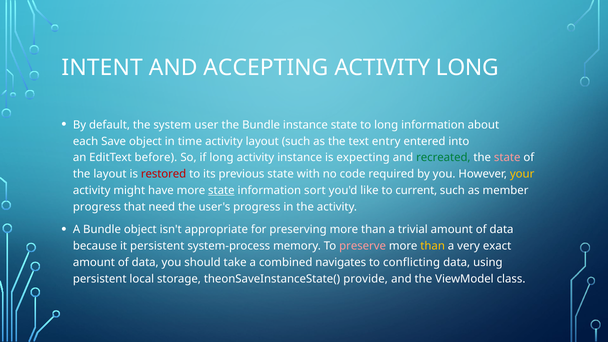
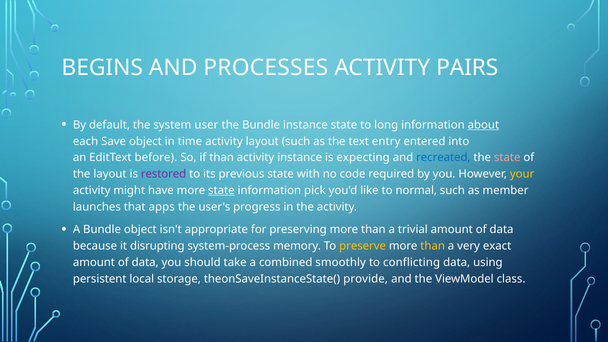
INTENT: INTENT -> BEGINS (102, 68)
ACCEPTING: ACCEPTING -> PROCESSES (266, 68)
ACTIVITY LONG: LONG -> PAIRS (467, 68)
about underline: none -> present (483, 125)
if long: long -> than (222, 158)
recreated colour: green -> blue (443, 158)
restored colour: red -> purple (164, 174)
sort: sort -> pick (315, 190)
current: current -> normal (416, 190)
progress: progress -> launches (97, 207)
need: need -> apps (162, 207)
it persistent: persistent -> disrupting (157, 246)
preserve colour: pink -> yellow (363, 246)
navigates: navigates -> smoothly (341, 262)
